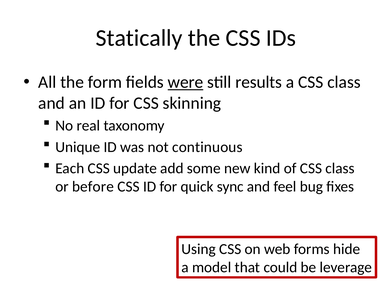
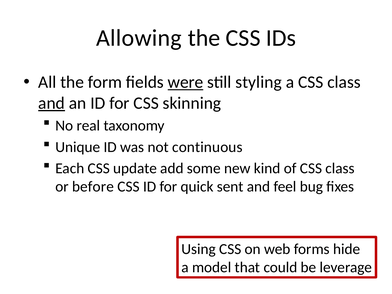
Statically: Statically -> Allowing (139, 38)
results: results -> styling (259, 82)
and underline: none -> present (52, 103)
sync: sync -> sent (230, 187)
